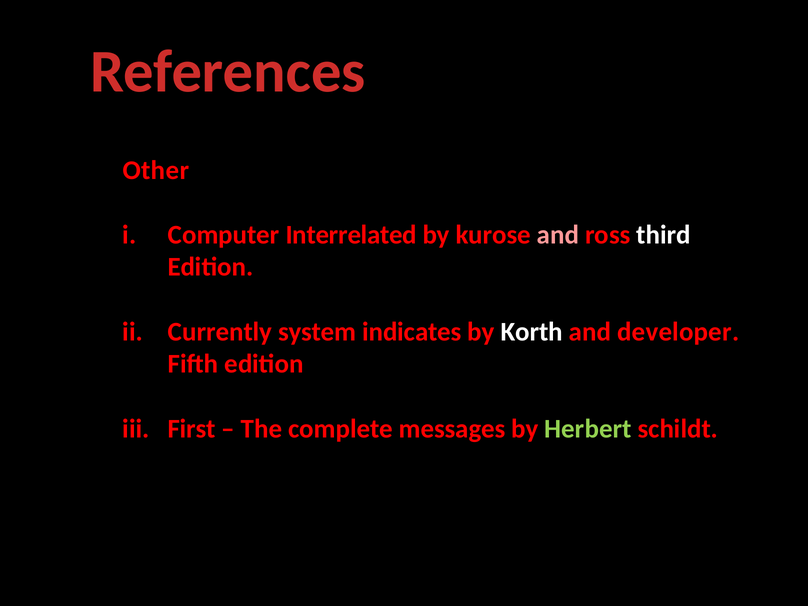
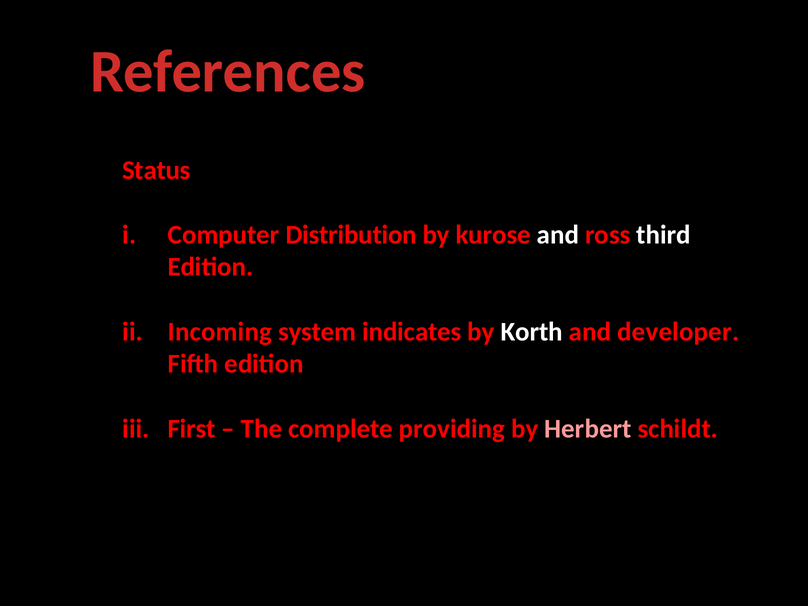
Other: Other -> Status (156, 170)
Interrelated: Interrelated -> Distribution (351, 235)
and colour: pink -> white (558, 235)
Currently: Currently -> Incoming (220, 332)
messages: messages -> providing (452, 429)
Herbert colour: light green -> pink (588, 429)
